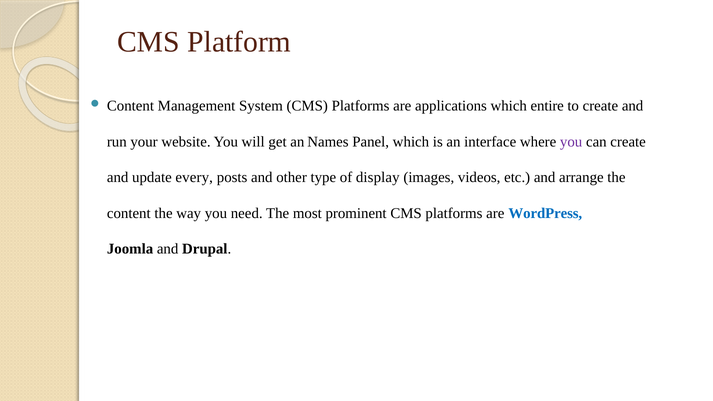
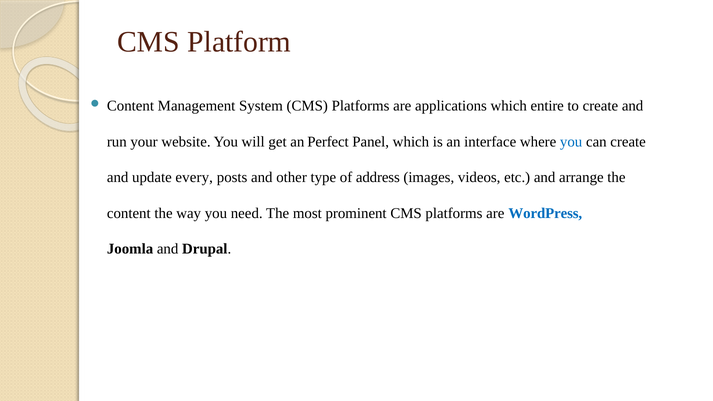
Names: Names -> Perfect (328, 142)
you colour: purple -> blue (571, 142)
display: display -> address (378, 177)
